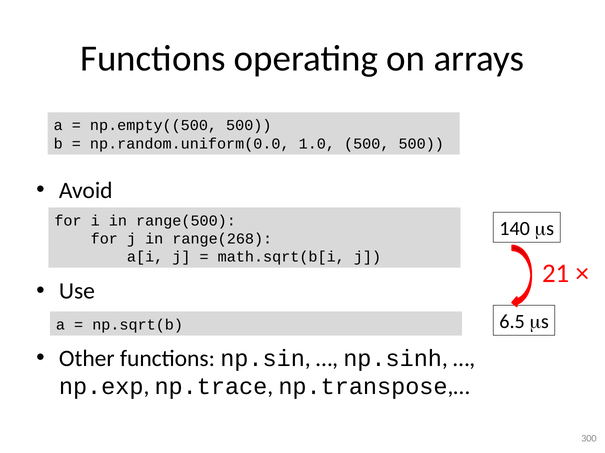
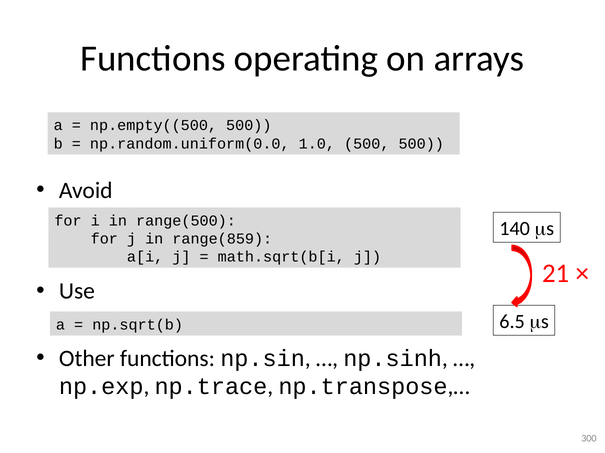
range(268: range(268 -> range(859 (222, 239)
